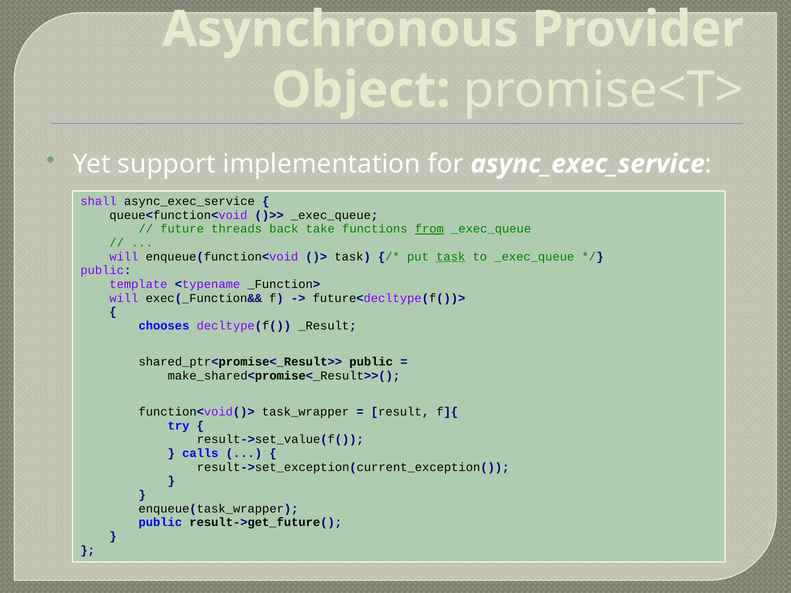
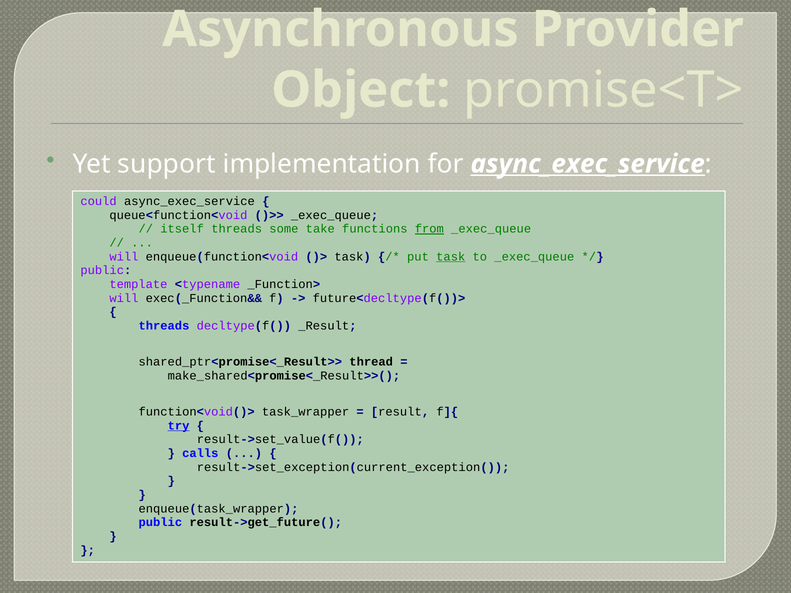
async_exec_service underline: none -> present (588, 164)
shall: shall -> could (99, 201)
future: future -> itself (182, 229)
back: back -> some (284, 229)
chooses: chooses -> threads (164, 326)
public: public -> thread (371, 362)
try underline: none -> present (179, 426)
